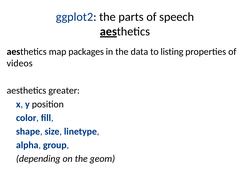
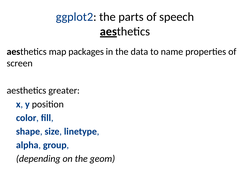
listing: listing -> name (172, 51)
videos: videos -> screen (20, 63)
